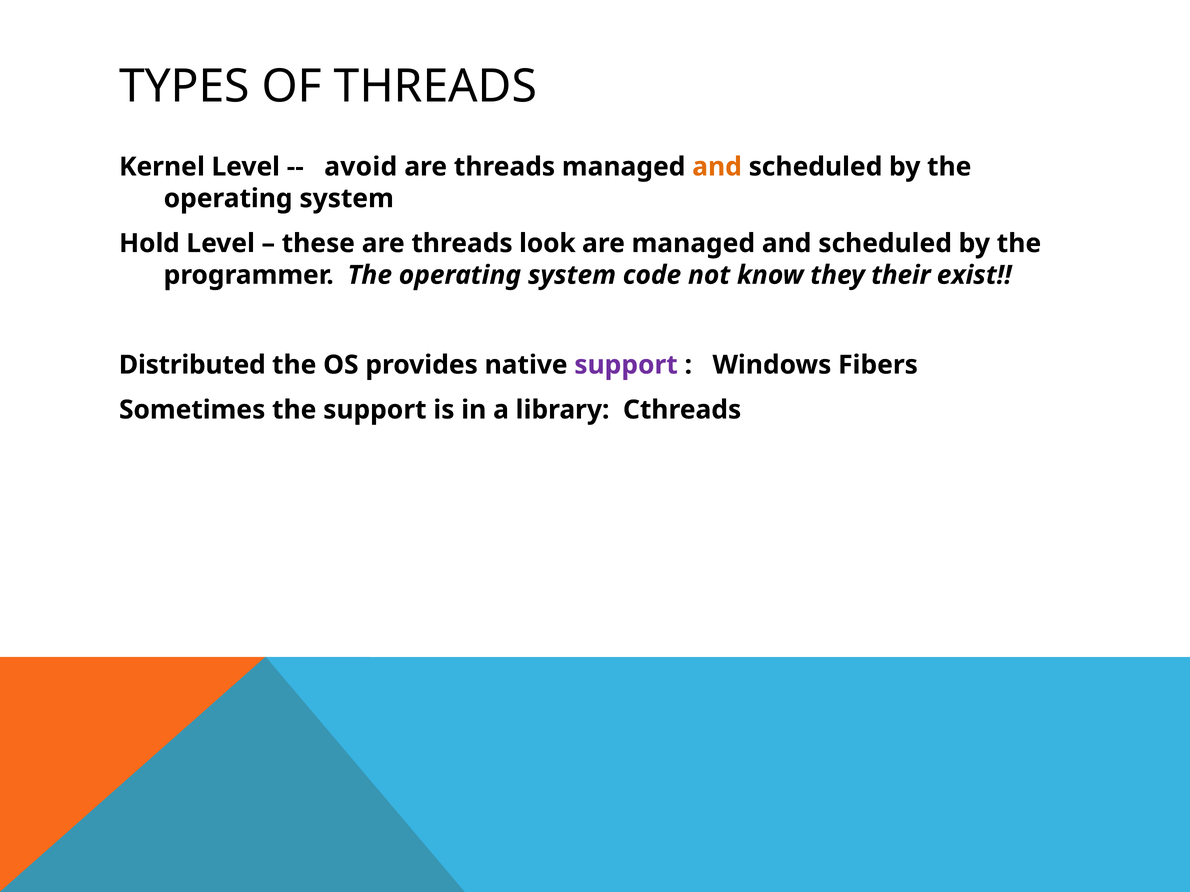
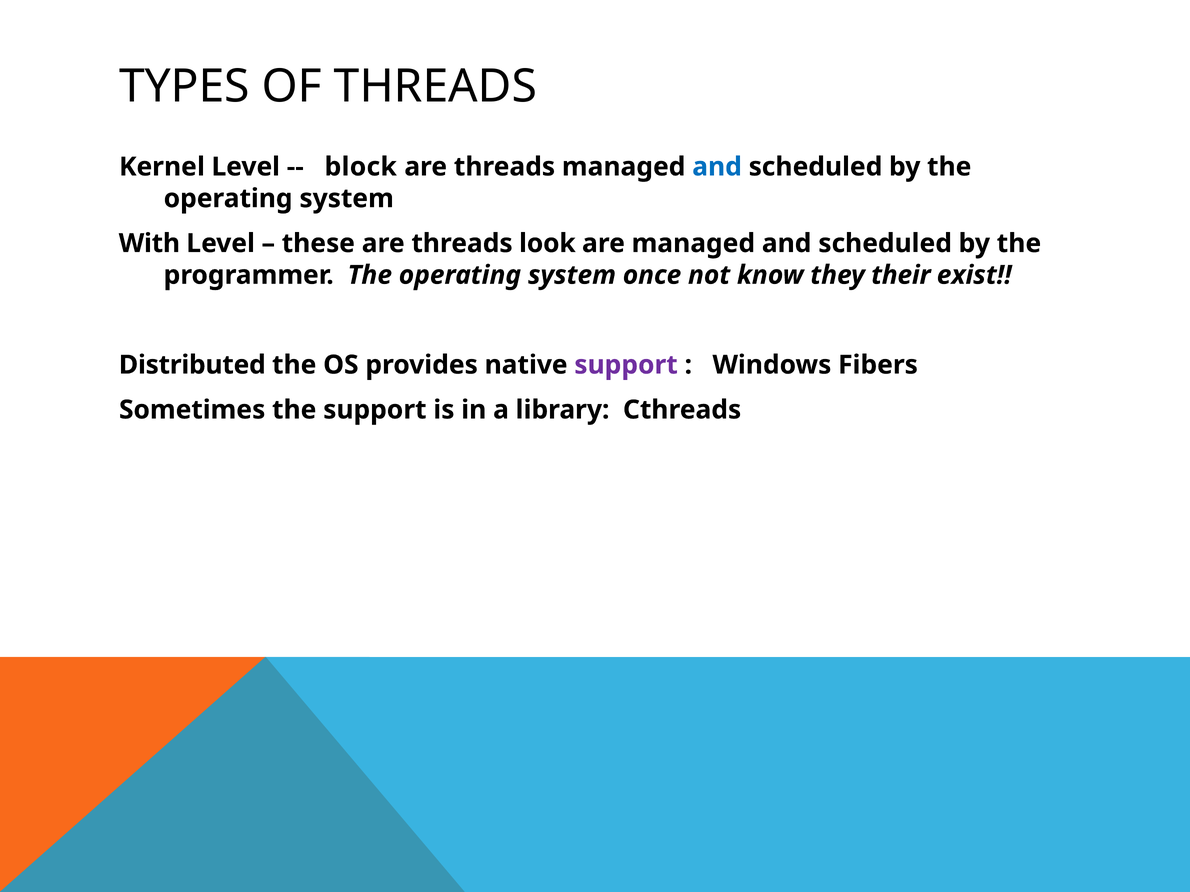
avoid: avoid -> block (361, 167)
and colour: orange -> blue (717, 167)
Hold: Hold -> With (149, 244)
code: code -> once (652, 275)
